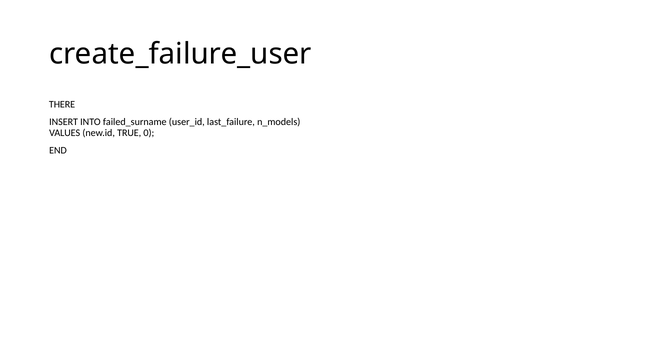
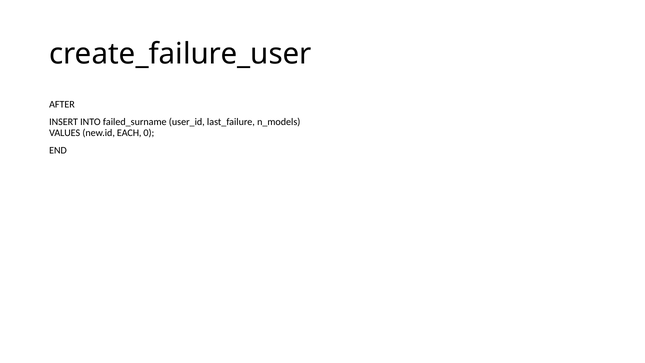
THERE: THERE -> AFTER (62, 104)
TRUE: TRUE -> EACH (129, 133)
